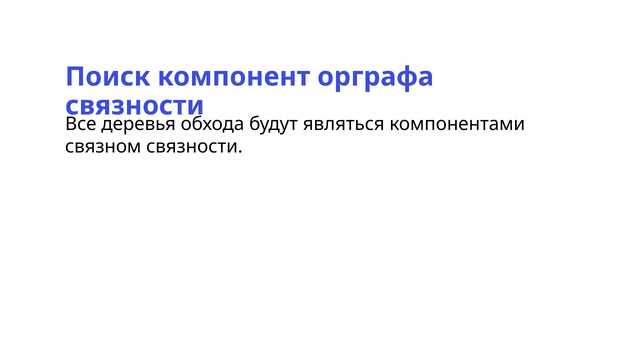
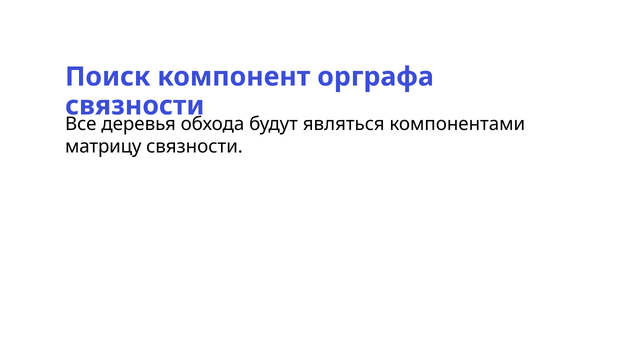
связном: связном -> матрицу (103, 147)
